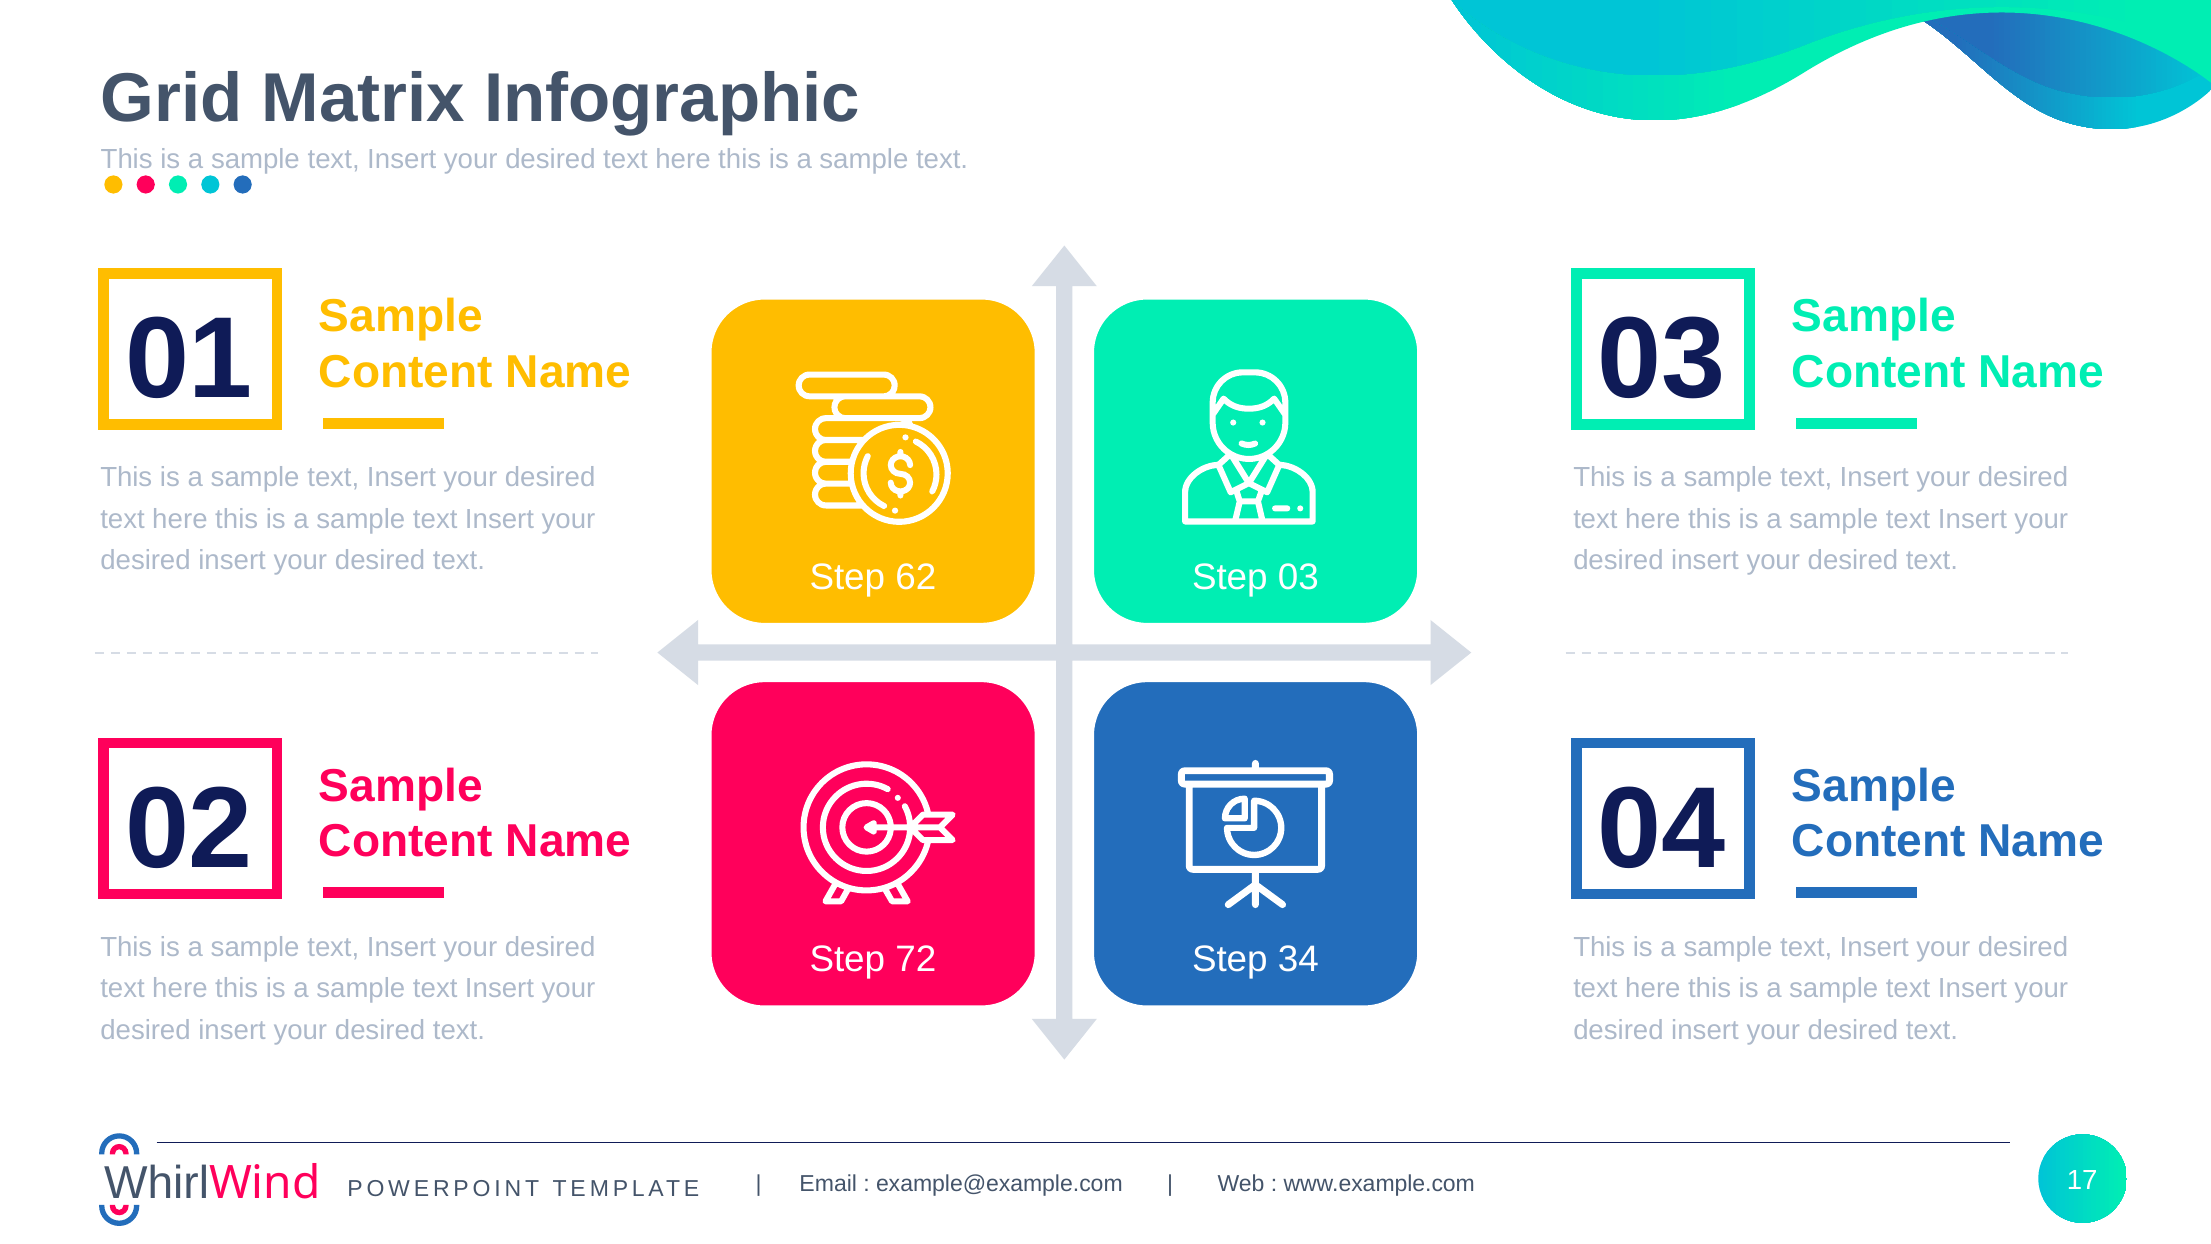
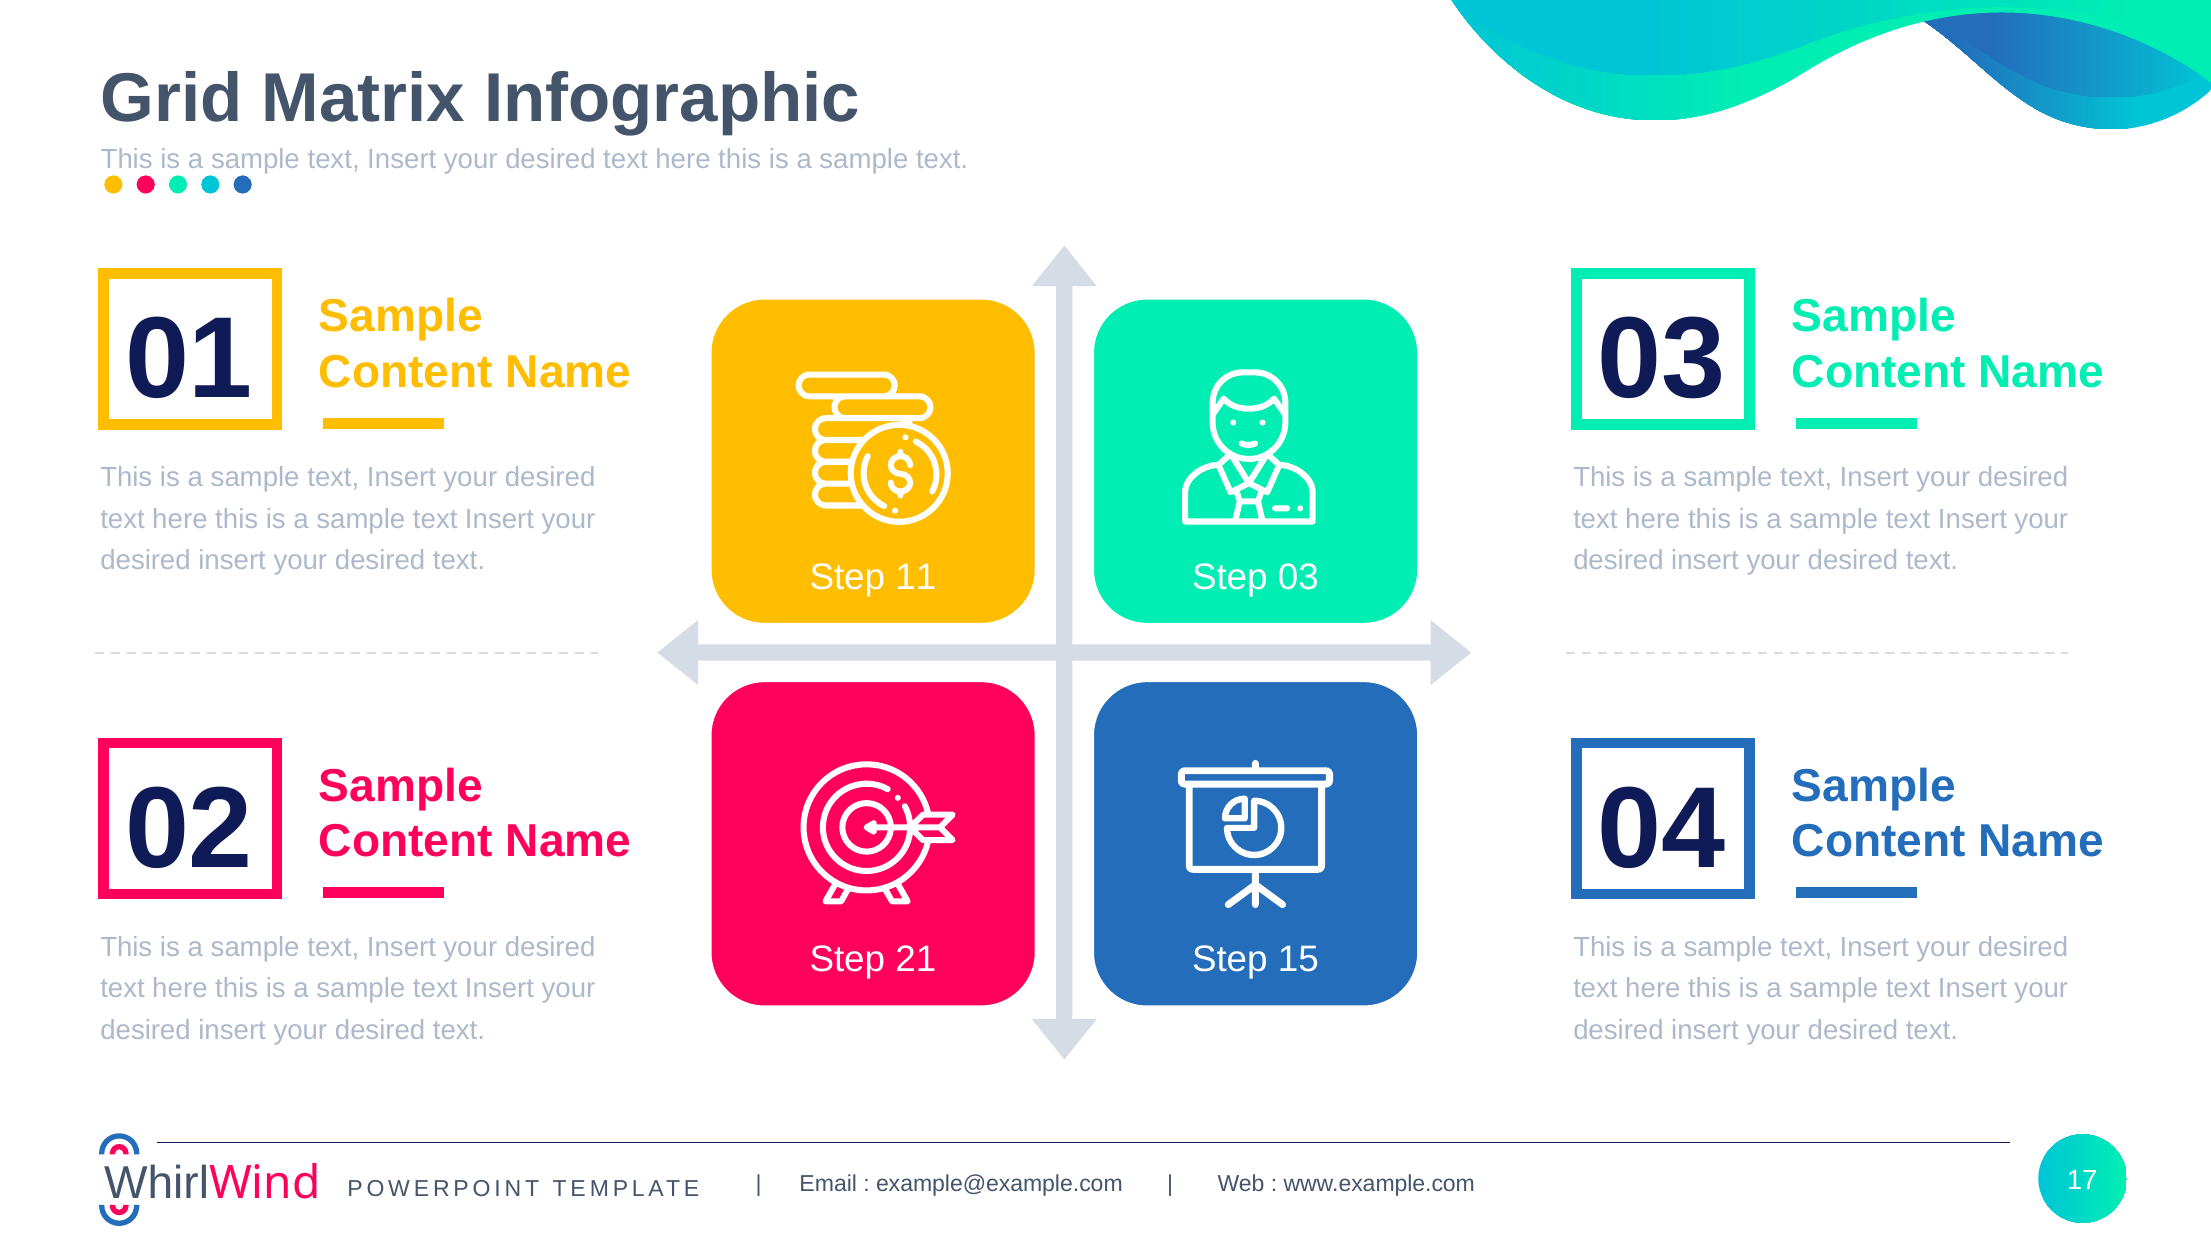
62: 62 -> 11 (916, 577)
72: 72 -> 21 (916, 959)
34: 34 -> 15 (1298, 959)
